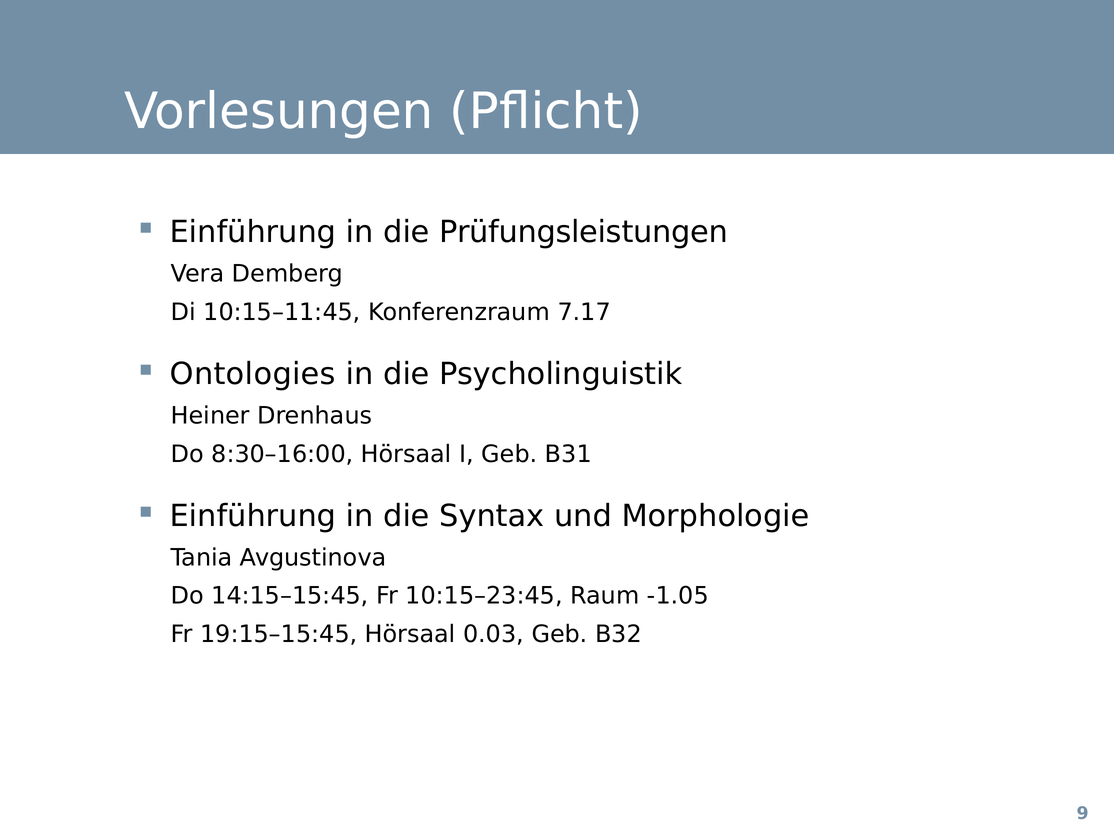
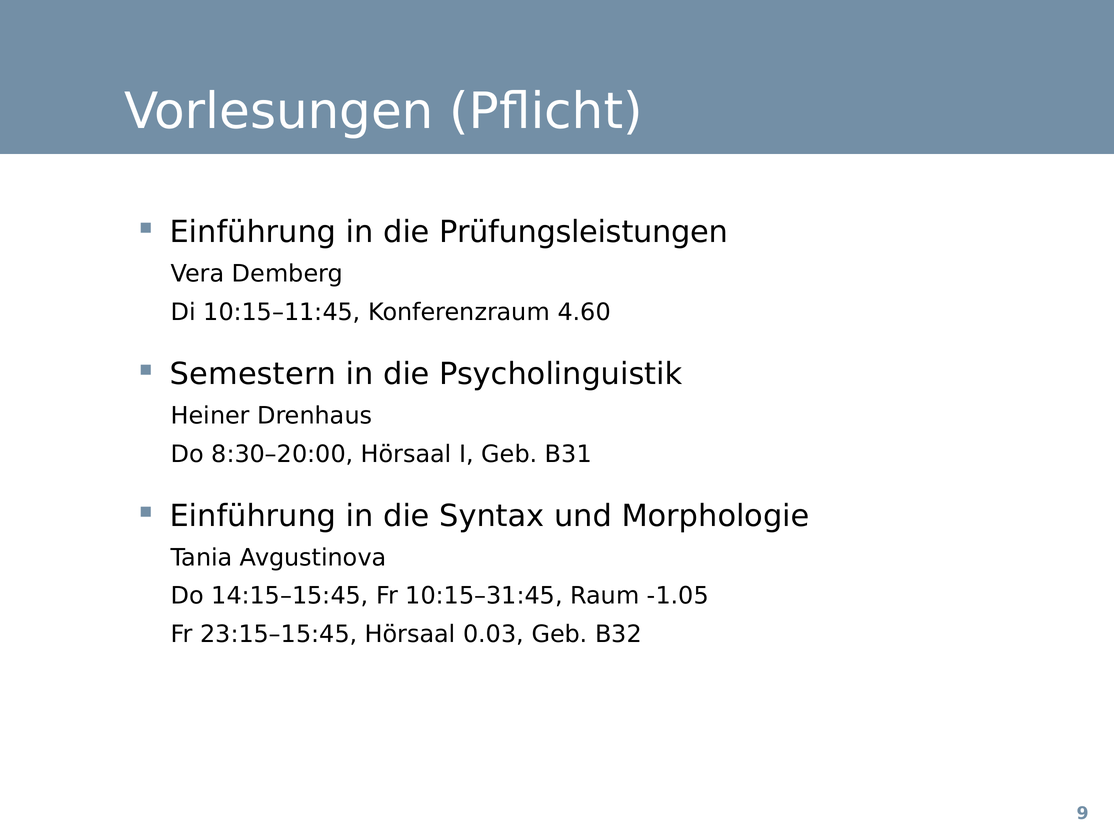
7.17: 7.17 -> 4.60 (584, 312)
Ontologies: Ontologies -> Semestern (253, 374)
8:30–16:00: 8:30–16:00 -> 8:30–20:00 (282, 454)
10:15–23:45: 10:15–23:45 -> 10:15–31:45 (484, 596)
19:15–15:45: 19:15–15:45 -> 23:15–15:45 (279, 634)
